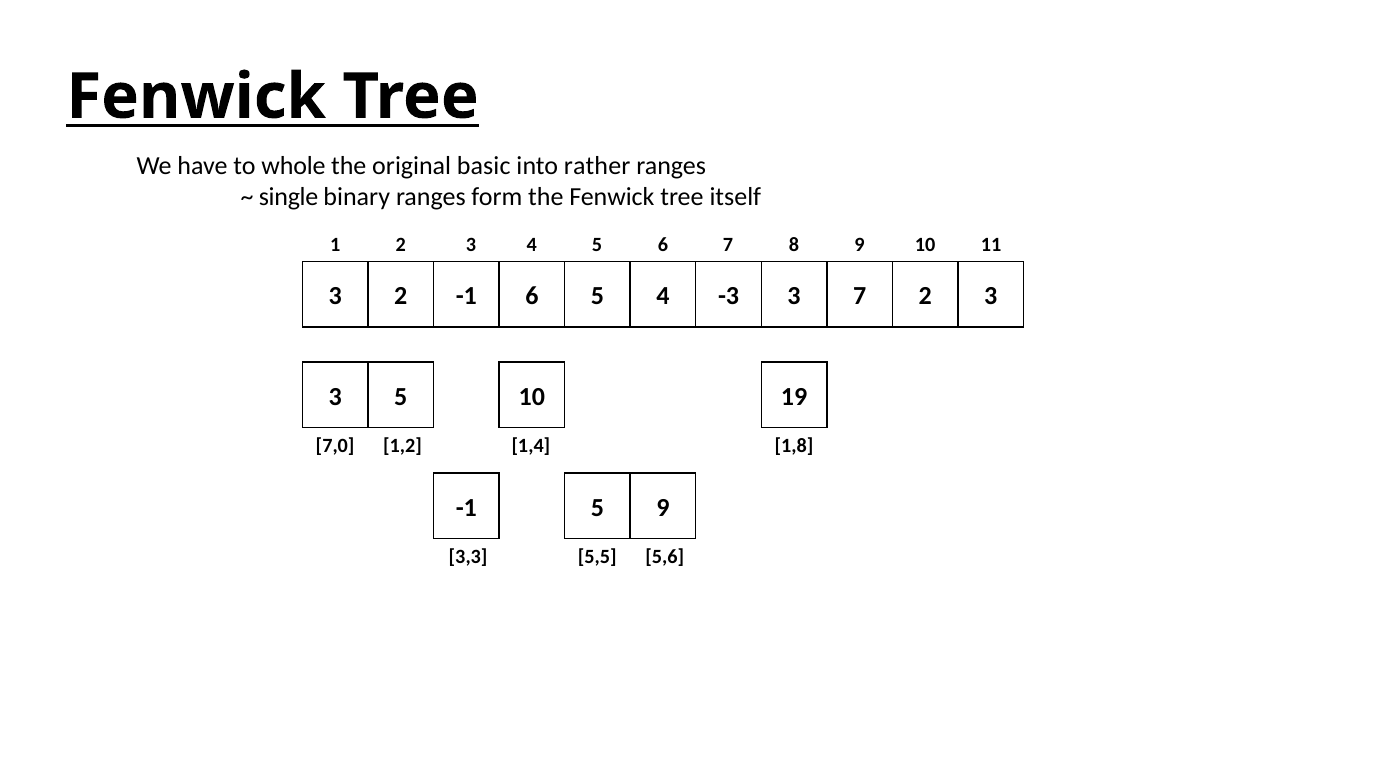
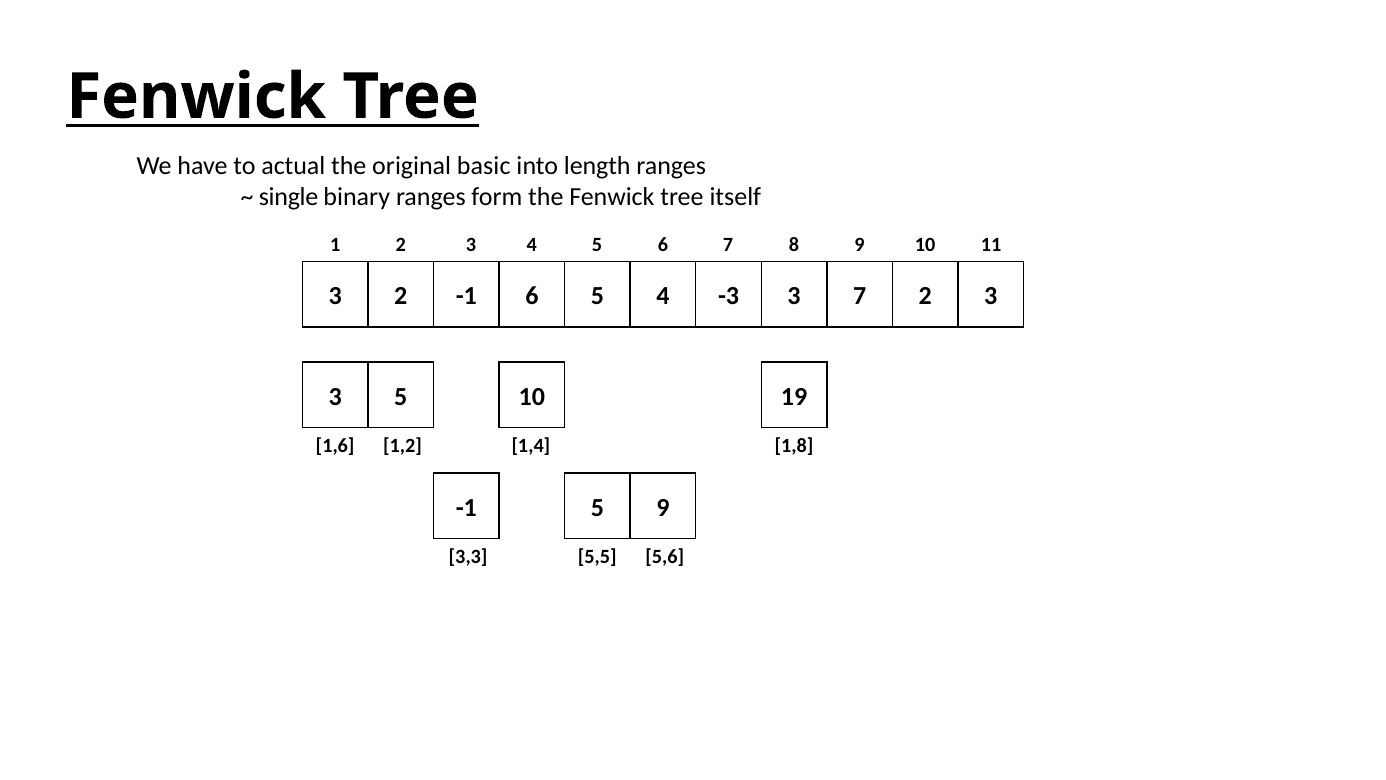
whole: whole -> actual (293, 166)
rather: rather -> length (597, 166)
7,0: 7,0 -> 1,6 (335, 446)
